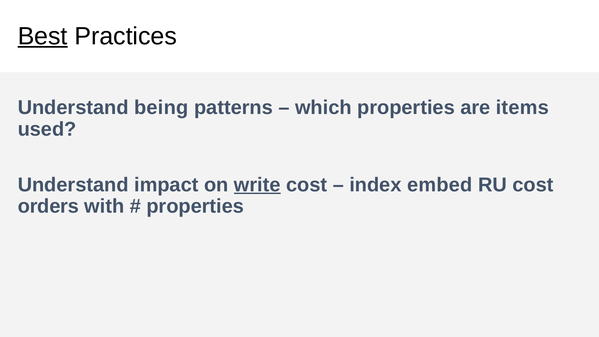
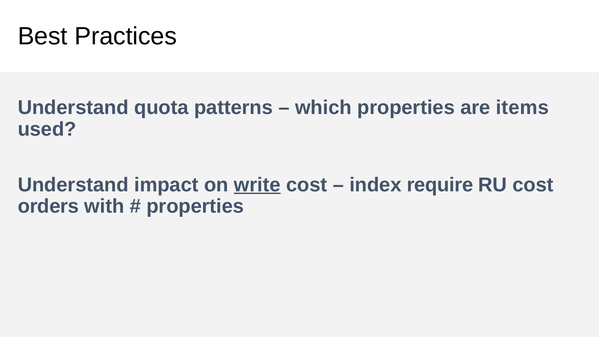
Best underline: present -> none (43, 36)
being: being -> quota (161, 108)
embed: embed -> require (440, 185)
